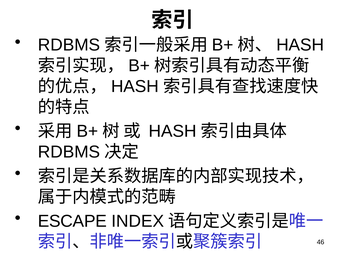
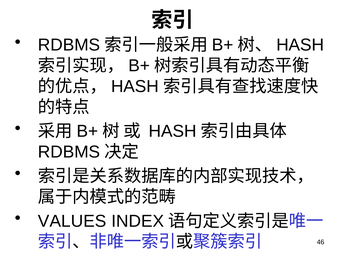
ESCAPE: ESCAPE -> VALUES (72, 221)
